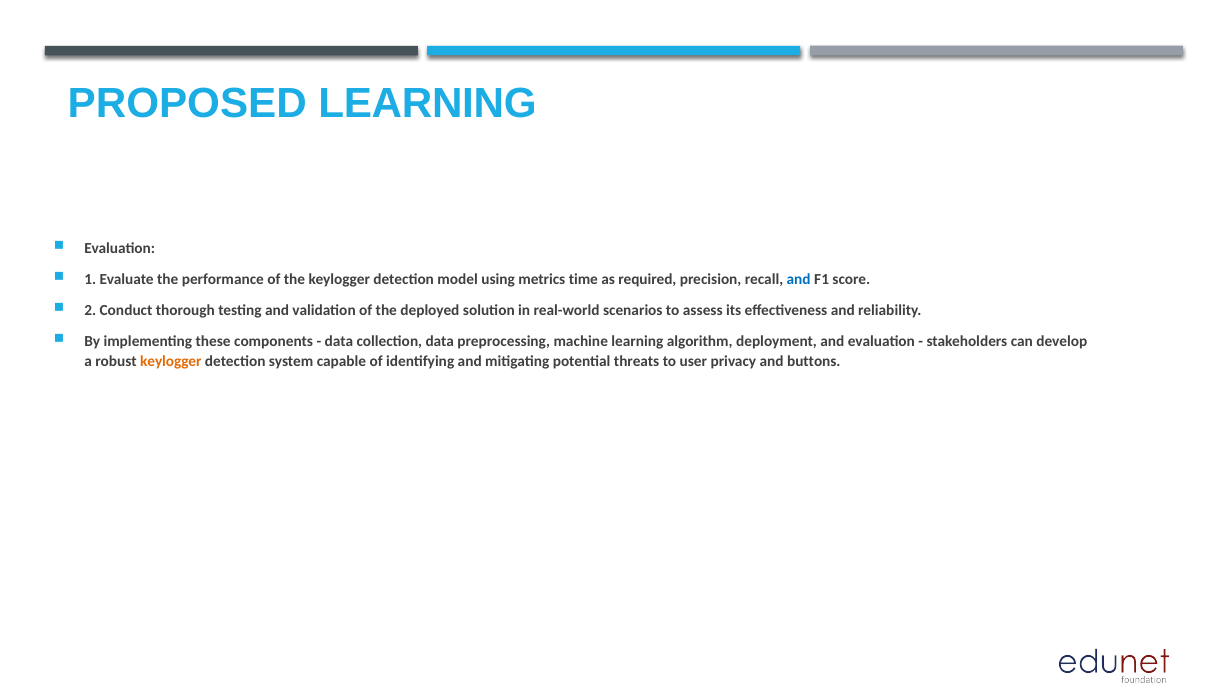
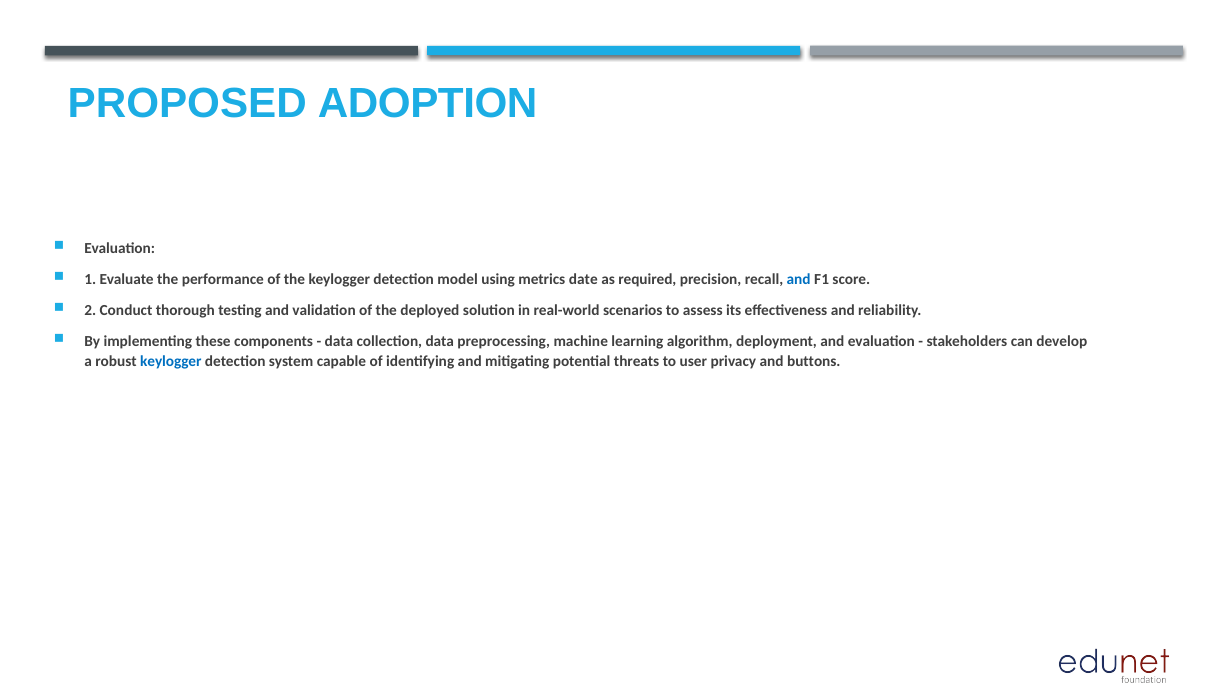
PROPOSED LEARNING: LEARNING -> ADOPTION (428, 104)
time: time -> date (583, 280)
keylogger colour: orange -> blue (171, 362)
